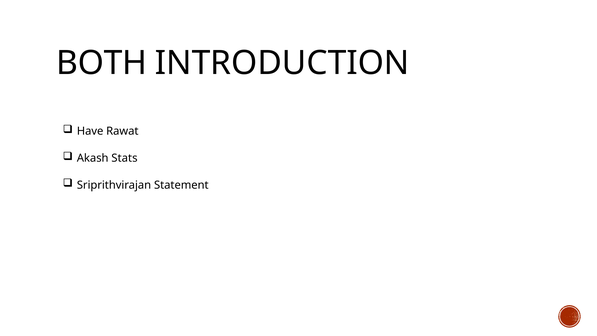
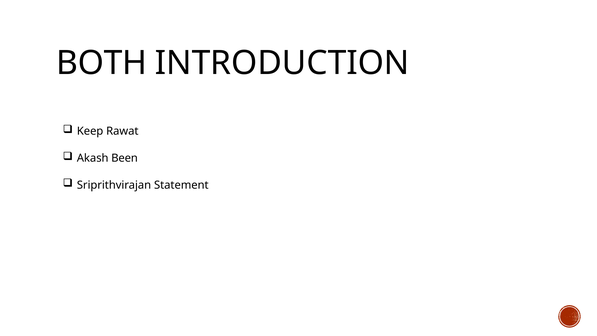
Have: Have -> Keep (90, 131)
Stats: Stats -> Been (125, 158)
